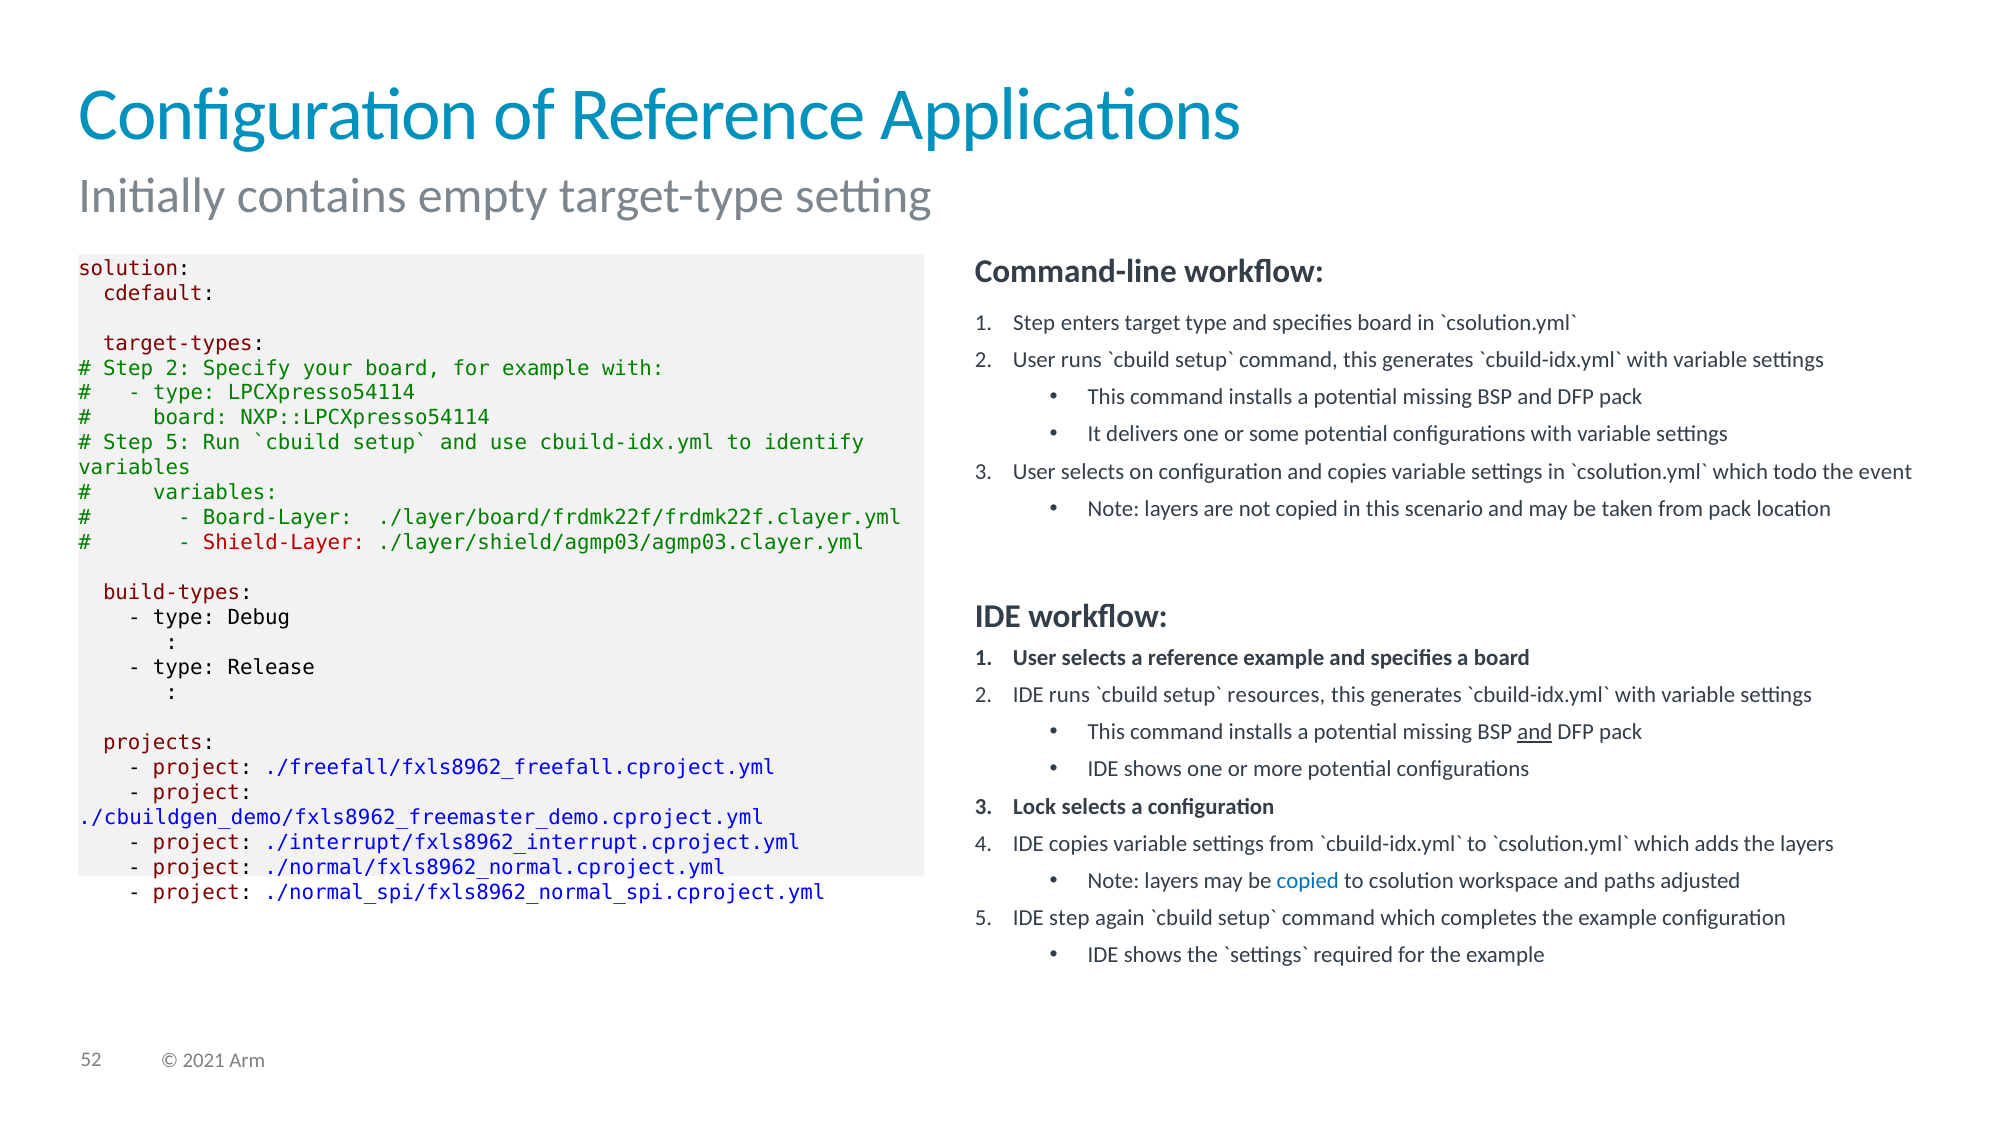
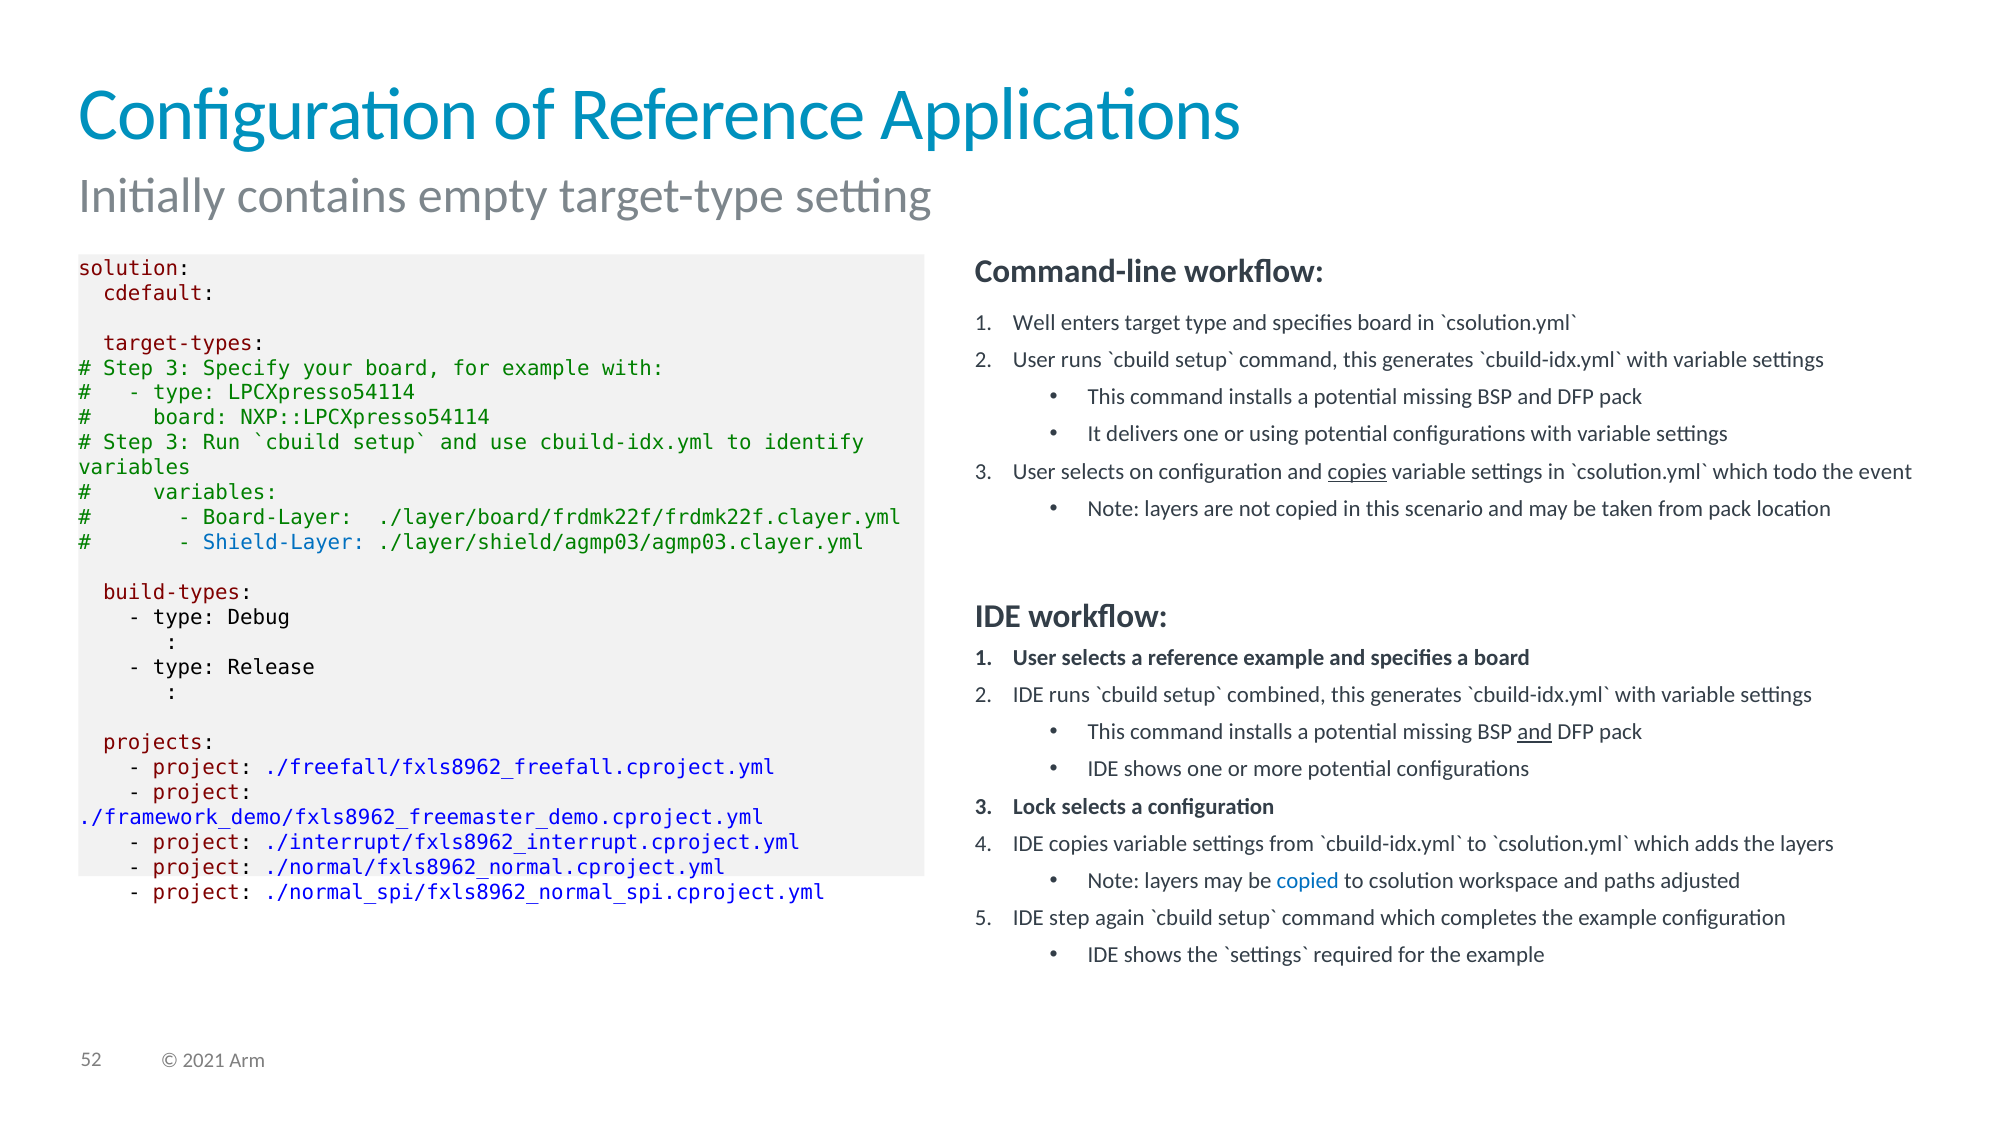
1 Step: Step -> Well (1034, 323)
2: 2 -> 3 (178, 368)
some: some -> using (1274, 434)
5: 5 -> 3 (178, 443)
copies underline: none -> present (1357, 472)
Shield-Layer colour: red -> blue (284, 543)
resources: resources -> combined (1277, 695)
./cbuildgen_demo/fxls8962_freemaster_demo.cproject.yml: ./cbuildgen_demo/fxls8962_freemaster_demo.cproject.yml -> ./framework_demo/fxls8962_freemaster_demo.cproject.yml (421, 818)
